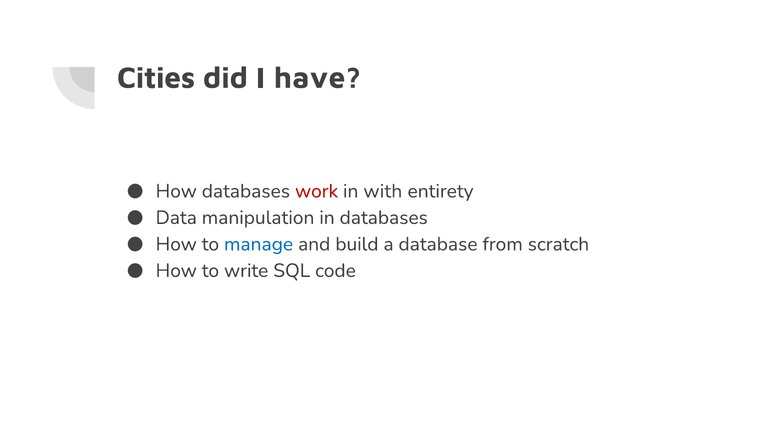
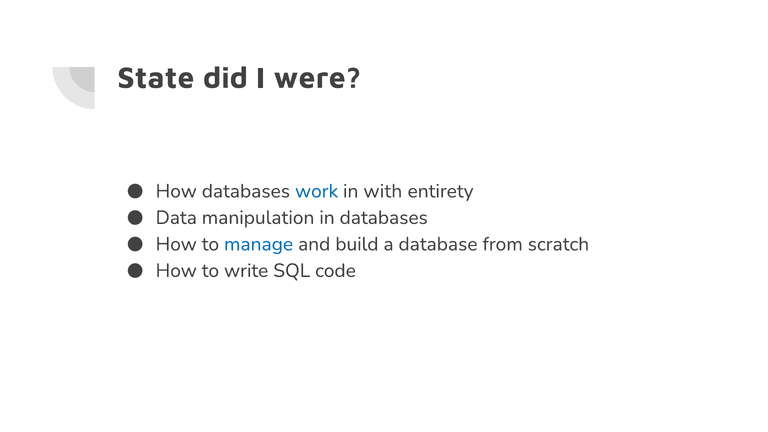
Cities: Cities -> State (156, 78)
have: have -> were (317, 78)
work colour: red -> blue (317, 191)
